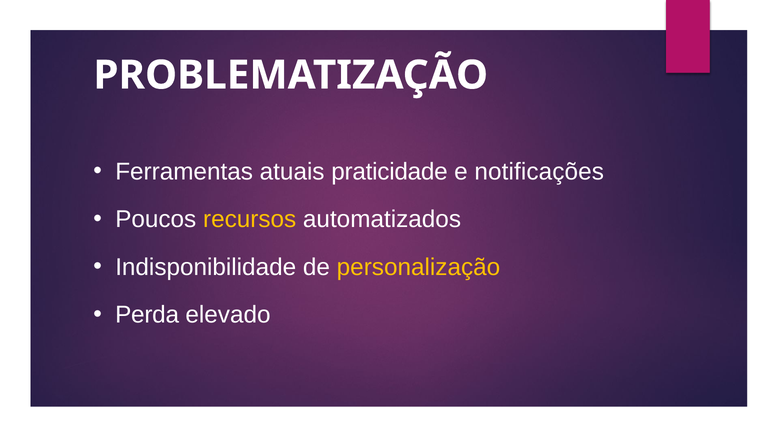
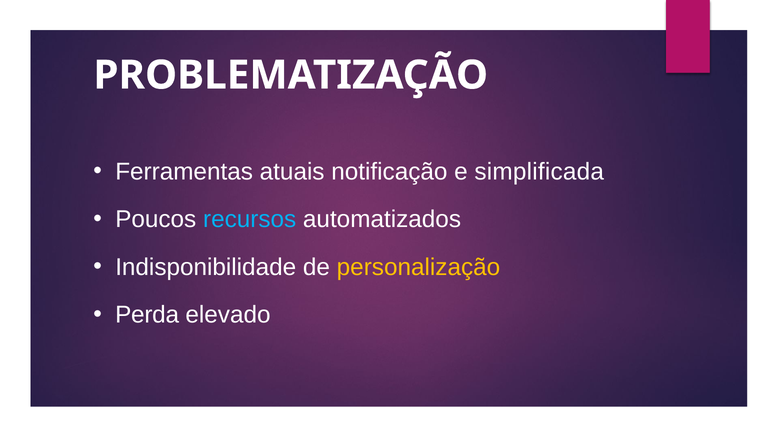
praticidade: praticidade -> notificação (389, 172)
notificações: notificações -> simplificada (539, 172)
recursos colour: yellow -> light blue (250, 220)
